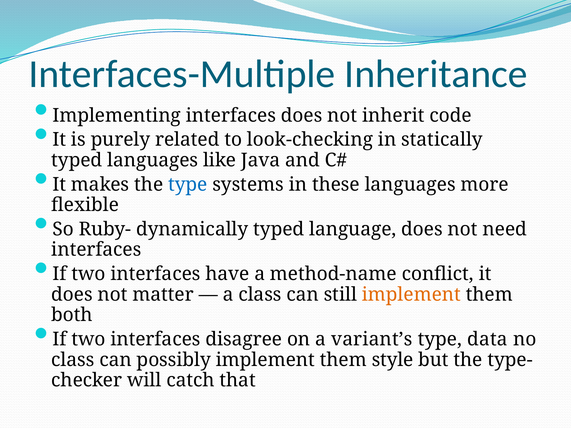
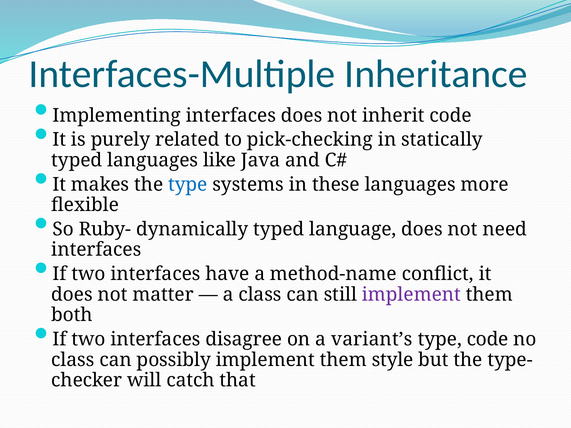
look-checking: look-checking -> pick-checking (310, 140)
implement colour: orange -> purple (411, 295)
type data: data -> code (488, 339)
